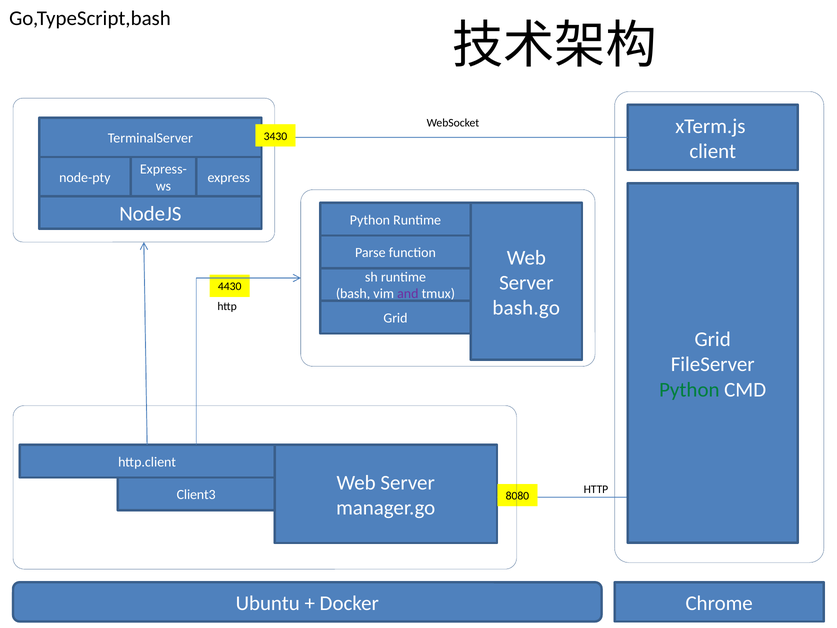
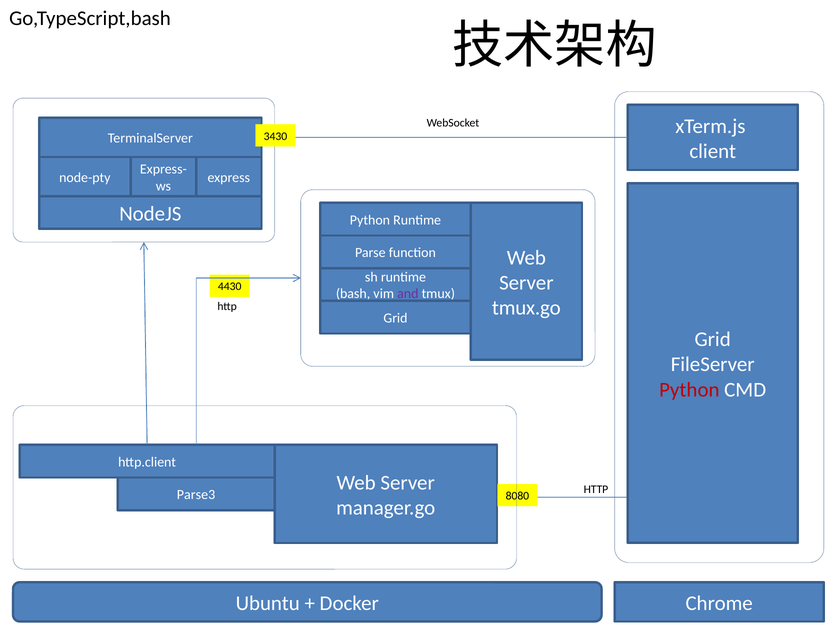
bash.go: bash.go -> tmux.go (526, 308)
Python colour: green -> red (689, 389)
Client3: Client3 -> Parse3 (196, 495)
